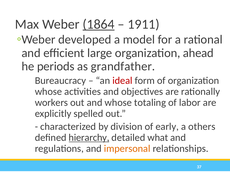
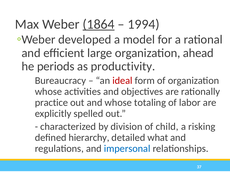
1911: 1911 -> 1994 (144, 24)
grandfather: grandfather -> productivity (123, 67)
workers: workers -> practice (51, 103)
early: early -> child (167, 127)
others: others -> risking (202, 127)
hierarchy underline: present -> none (89, 138)
impersonal colour: orange -> blue (127, 149)
